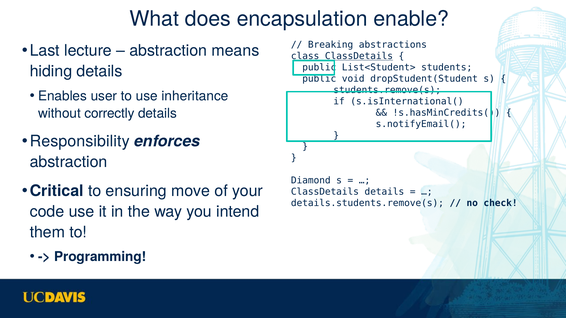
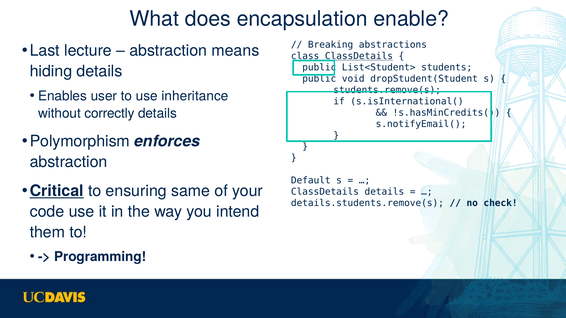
Responsibility: Responsibility -> Polymorphism (80, 141)
Diamond: Diamond -> Default (311, 181)
Critical underline: none -> present (57, 191)
move: move -> same (191, 191)
